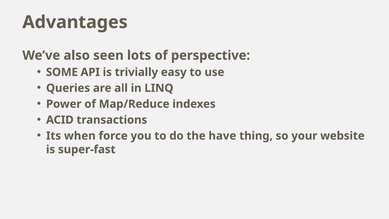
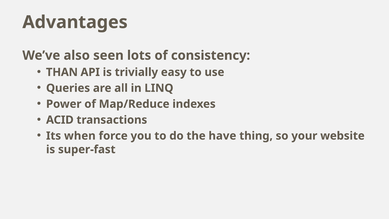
perspective: perspective -> consistency (211, 55)
SOME: SOME -> THAN (62, 72)
